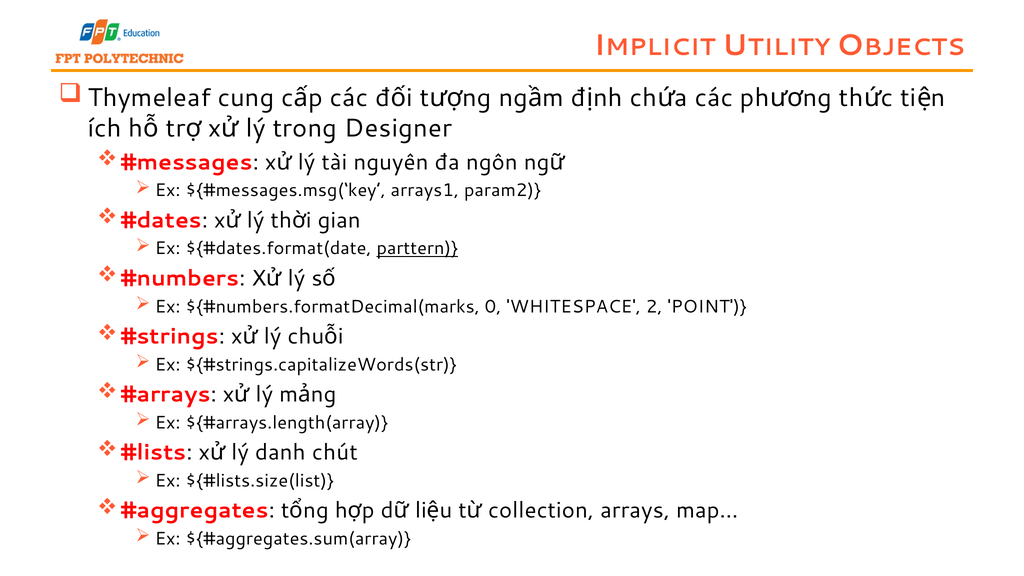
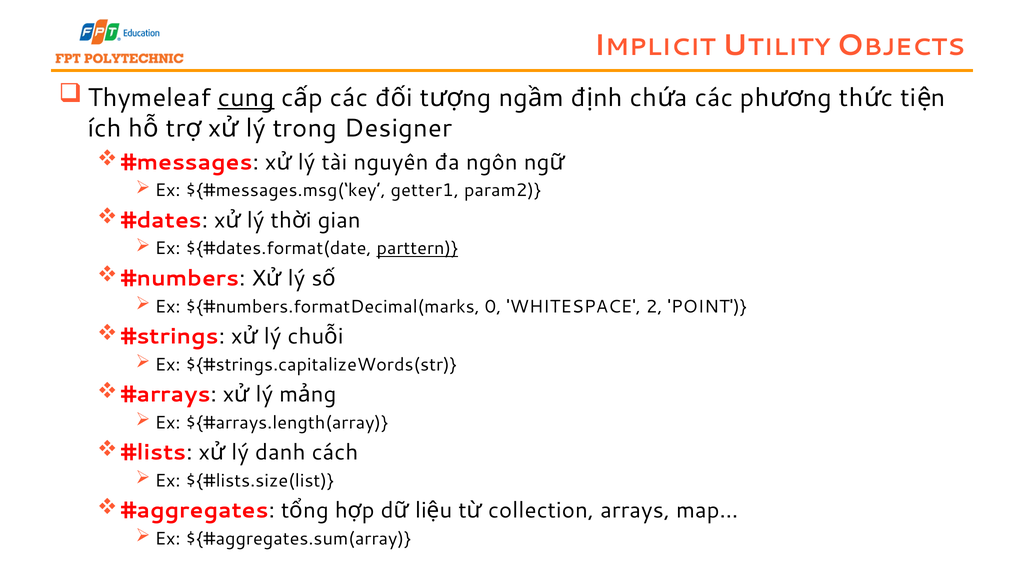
cung underline: none -> present (246, 98)
arrays1: arrays1 -> getter1 (425, 190)
chút: chút -> cách (335, 452)
